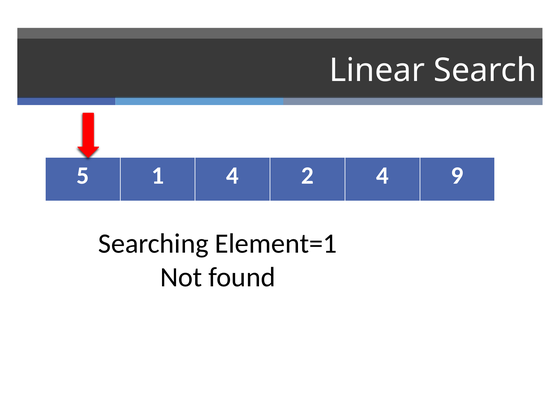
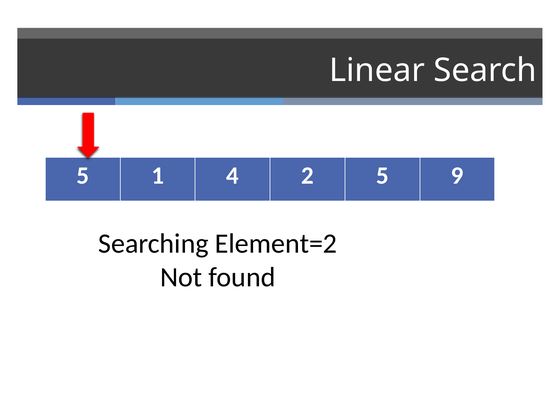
2 4: 4 -> 5 (382, 176)
Element=1: Element=1 -> Element=2 (276, 244)
